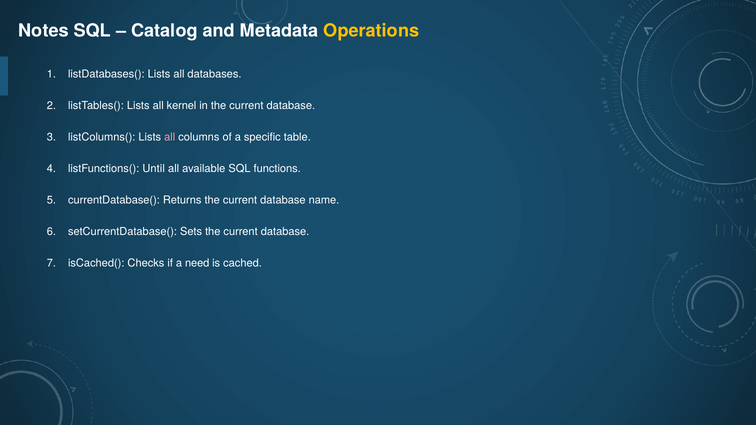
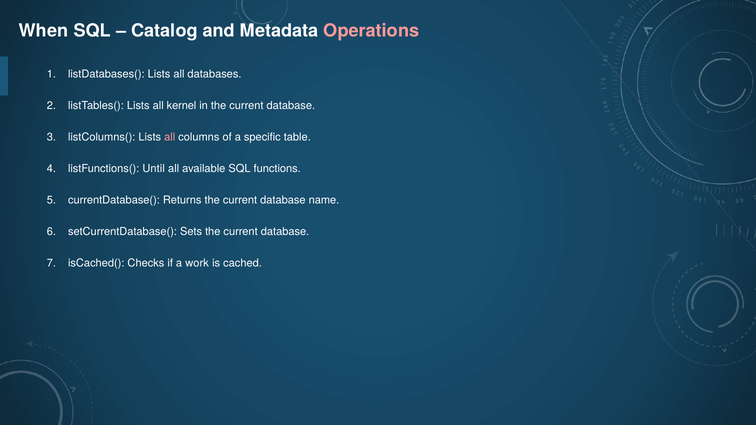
Notes: Notes -> When (43, 31)
Operations colour: yellow -> pink (371, 31)
need: need -> work (197, 263)
